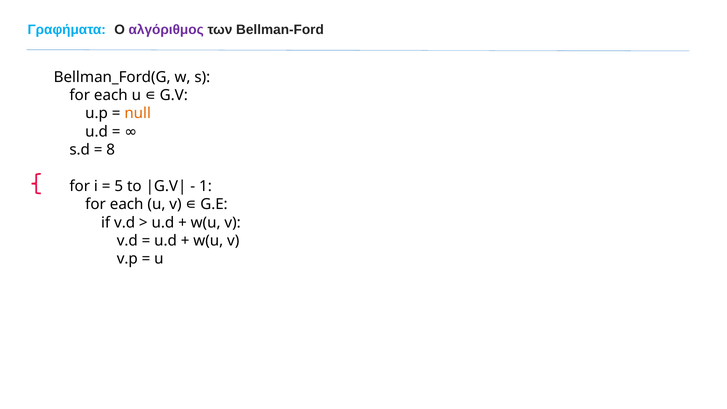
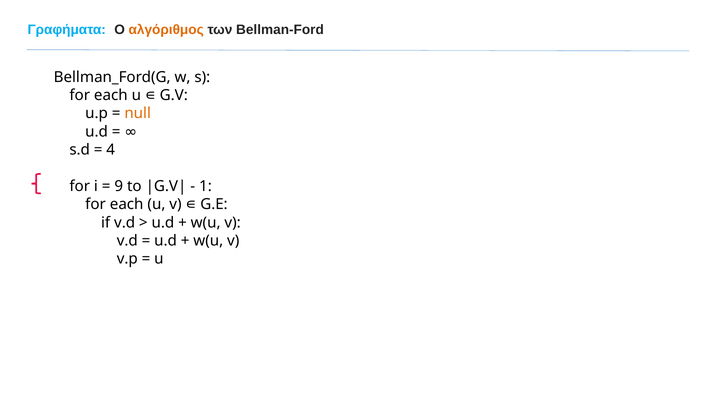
αλγόριθμος colour: purple -> orange (166, 30)
8: 8 -> 4 (111, 150)
5: 5 -> 9 (119, 186)
